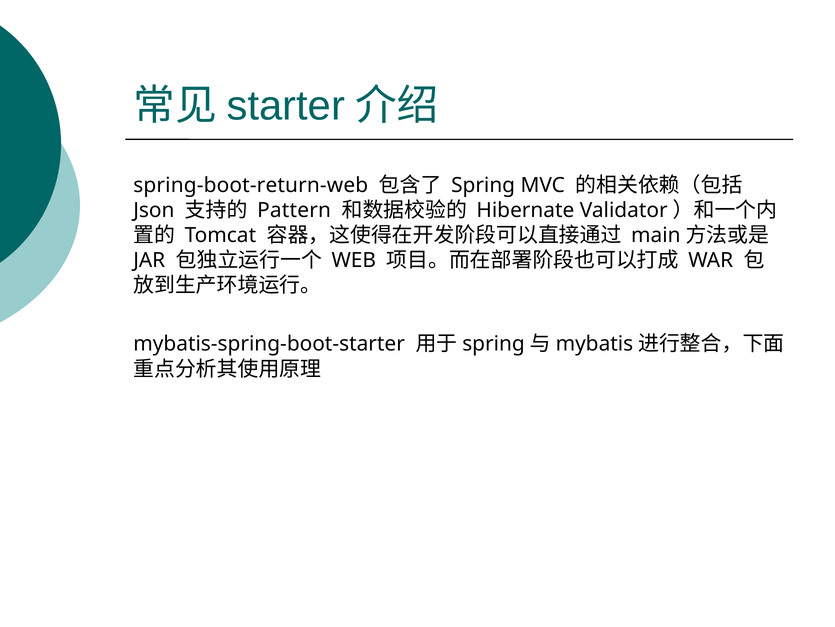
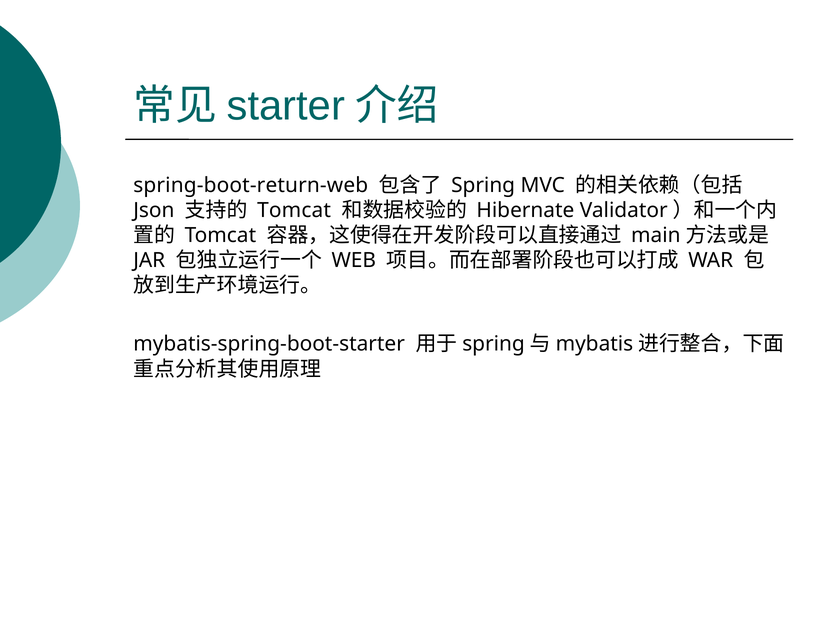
Pattern: Pattern -> Tomcat (294, 210)
